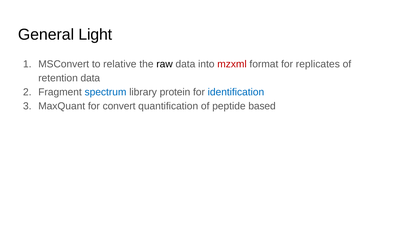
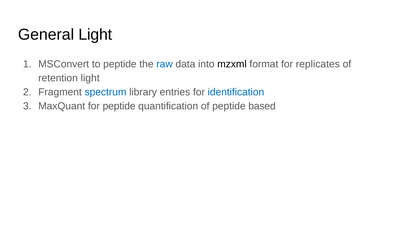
to relative: relative -> peptide (120, 64)
raw colour: black -> blue (165, 64)
mzxml colour: red -> black (232, 64)
retention data: data -> light (90, 78)
protein: protein -> entries (175, 92)
for convert: convert -> peptide (119, 106)
